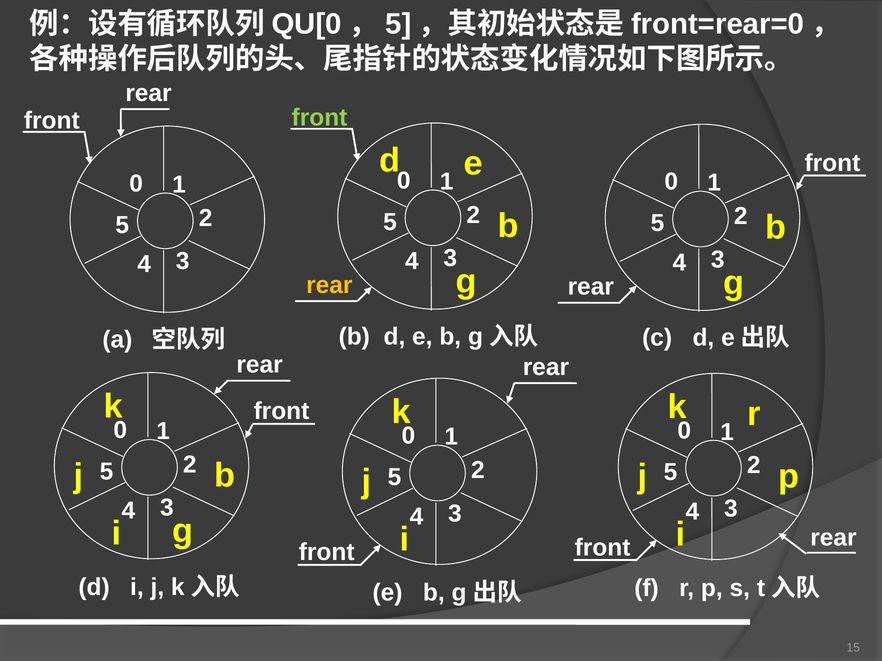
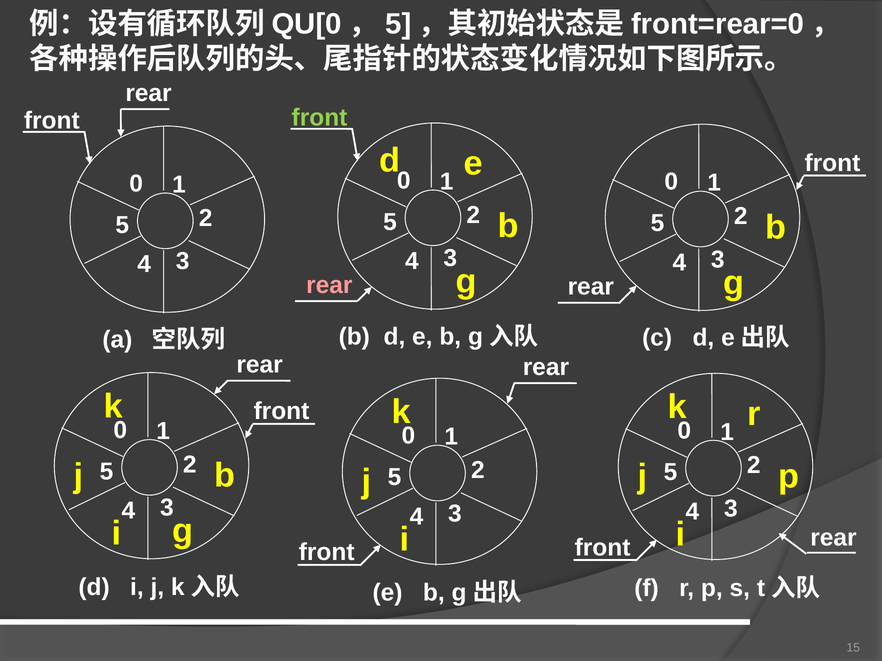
rear colour: yellow -> pink (329, 285)
